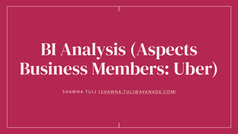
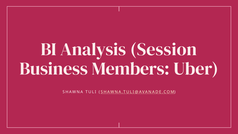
Aspects: Aspects -> Session (164, 49)
